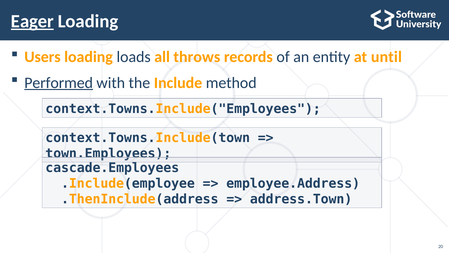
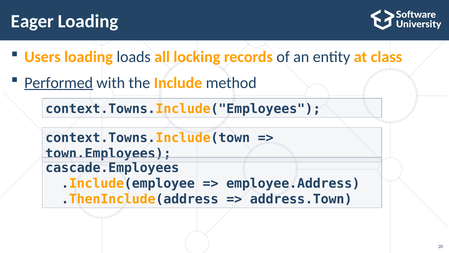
Eager underline: present -> none (32, 21)
throws: throws -> locking (197, 57)
until: until -> class (386, 57)
